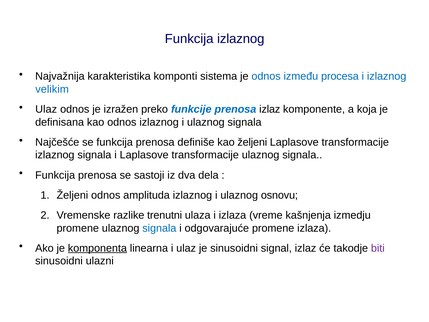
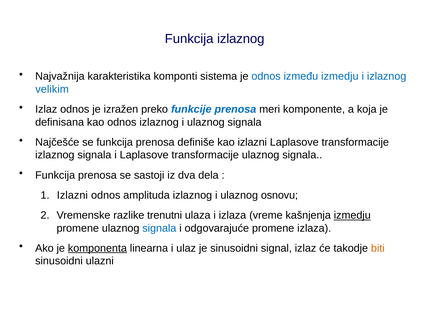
između procesa: procesa -> izmedju (340, 76)
Ulaz: Ulaz -> Izlaz (46, 109)
prenosa izlaz: izlaz -> meri (270, 109)
kao željeni: željeni -> izlazni (252, 142)
Željeni: Željeni -> Izlazni (72, 195)
izmedju underline: none -> present (352, 215)
biti colour: purple -> orange (378, 248)
